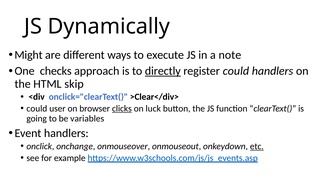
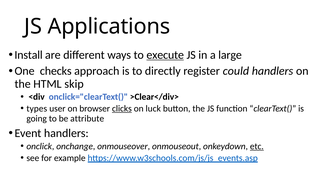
Dynamically: Dynamically -> Applications (109, 27)
Might: Might -> Install (29, 55)
execute underline: none -> present (165, 55)
note: note -> large (230, 55)
directly underline: present -> none (163, 71)
could: could -> types (37, 108)
variables: variables -> attribute (87, 118)
